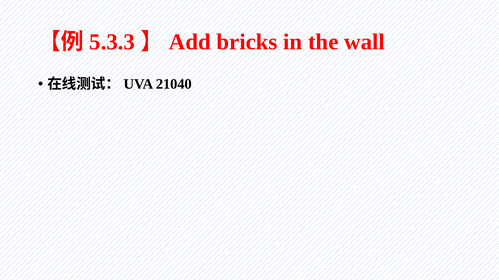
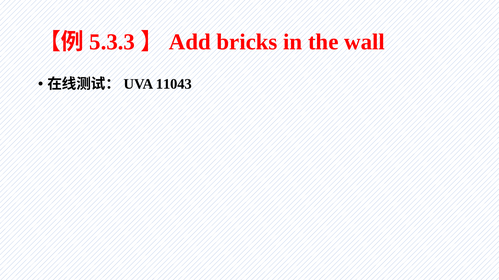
21040: 21040 -> 11043 (174, 84)
